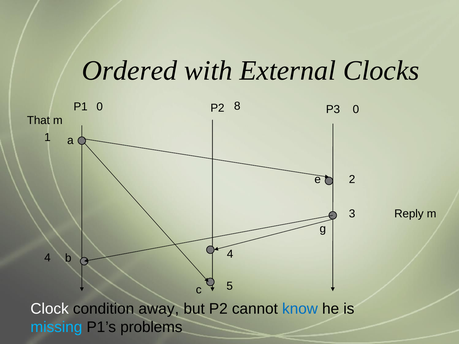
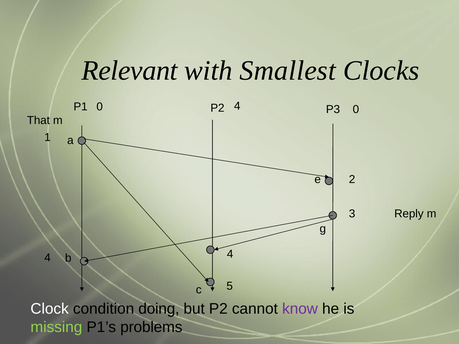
Ordered: Ordered -> Relevant (130, 71)
External: External -> Smallest (288, 71)
0 8: 8 -> 4 (237, 106)
away: away -> doing (159, 309)
know colour: blue -> purple (300, 309)
missing colour: light blue -> light green (56, 327)
